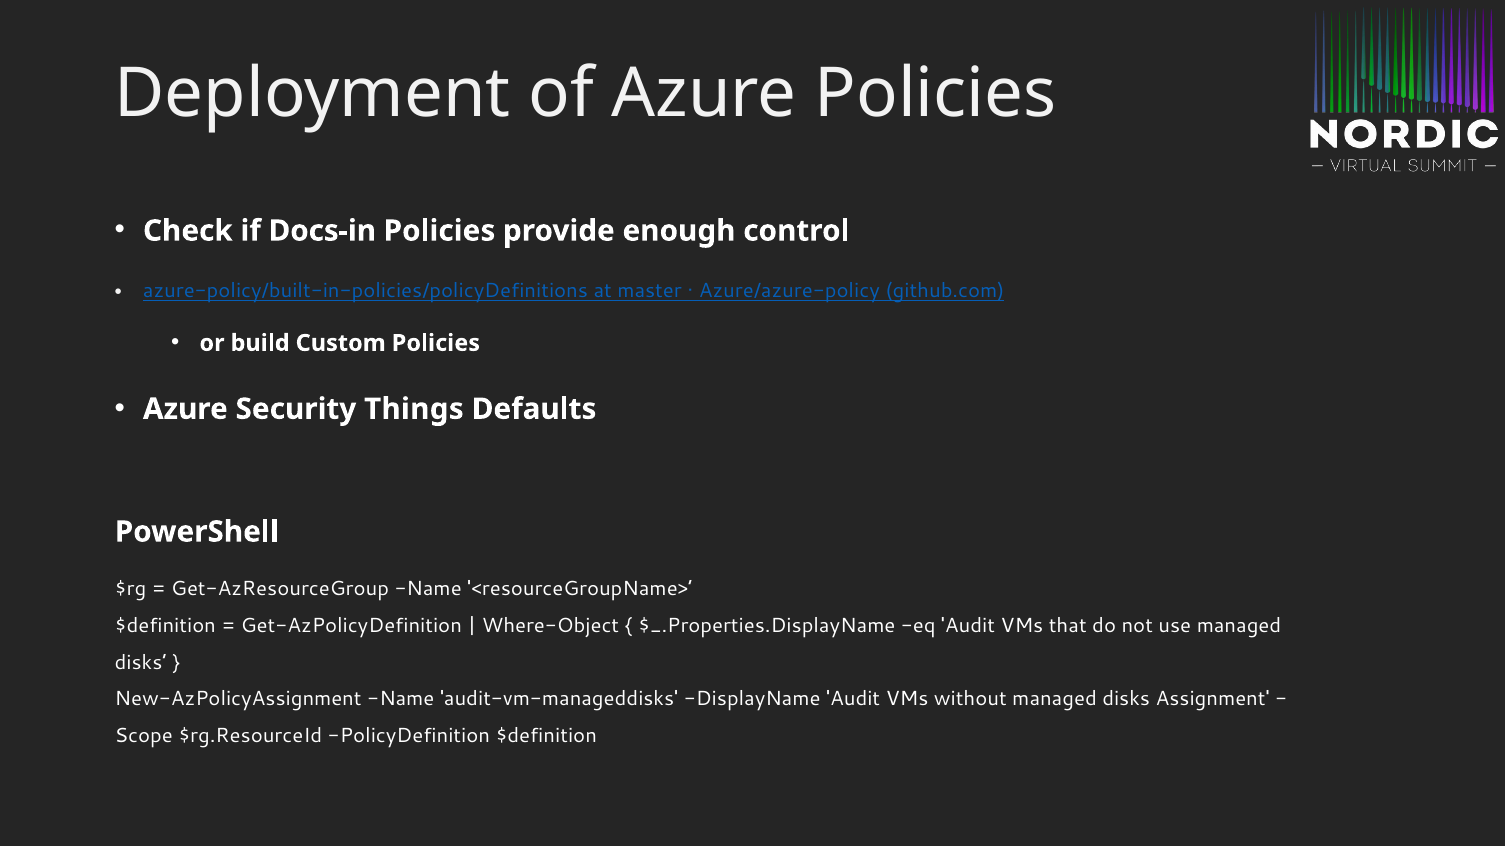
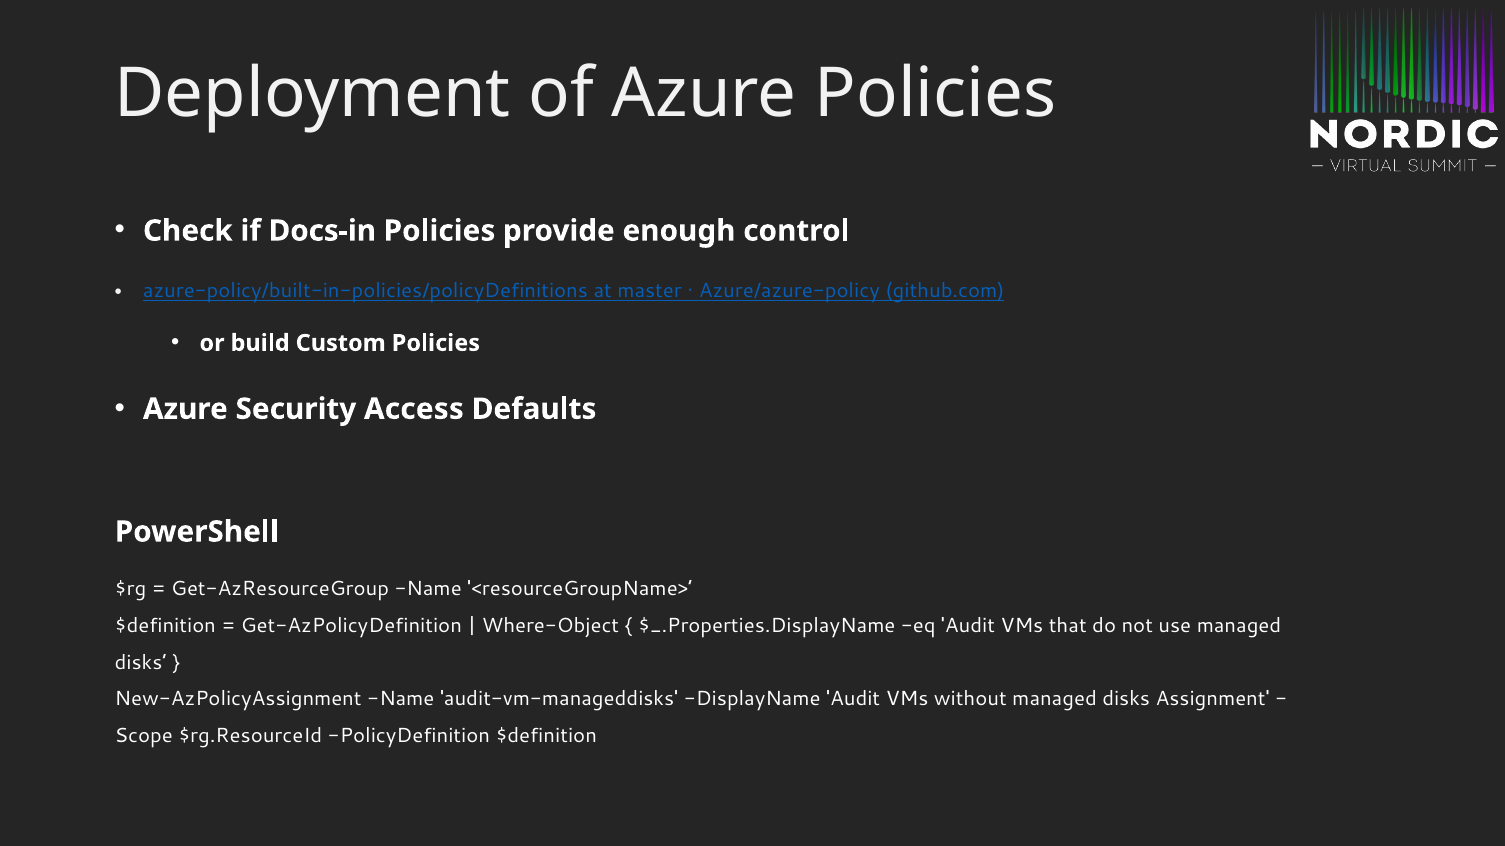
Things: Things -> Access (414, 409)
